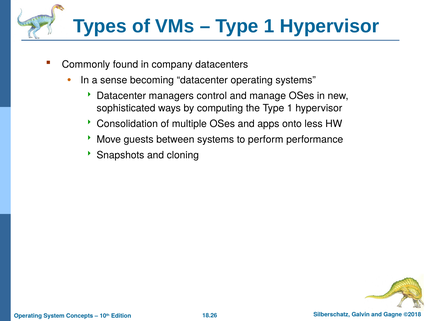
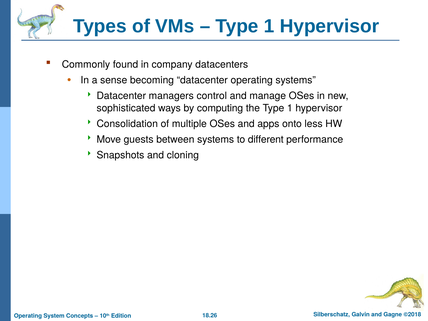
perform: perform -> different (266, 139)
